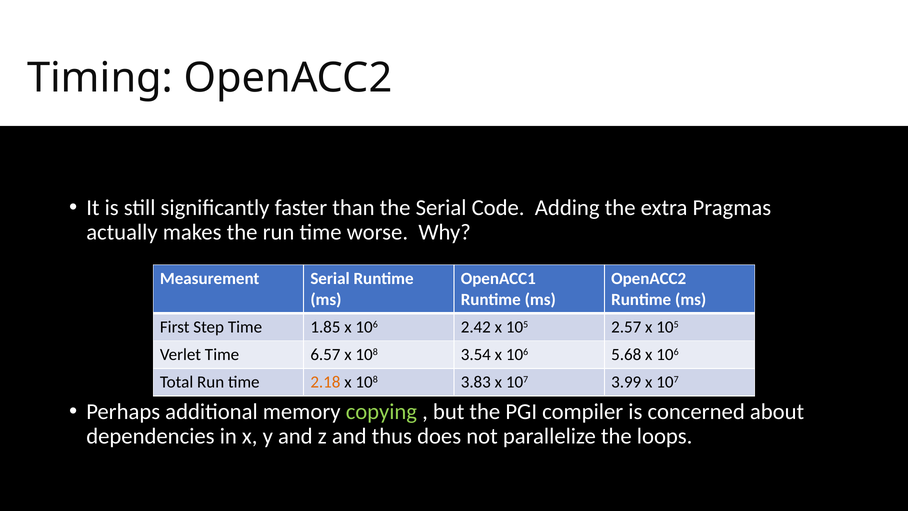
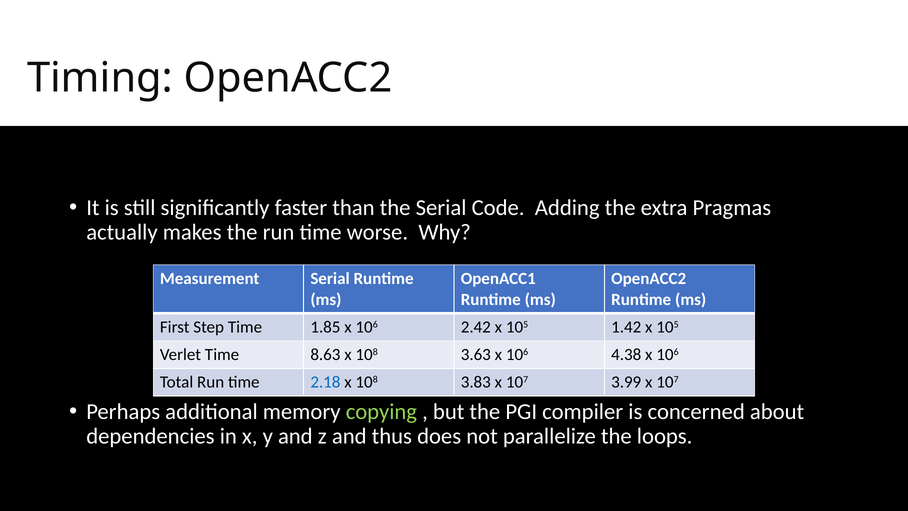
2.57: 2.57 -> 1.42 (626, 327)
6.57: 6.57 -> 8.63 (325, 355)
3.54: 3.54 -> 3.63 (476, 355)
5.68: 5.68 -> 4.38 (626, 355)
2.18 colour: orange -> blue (325, 382)
